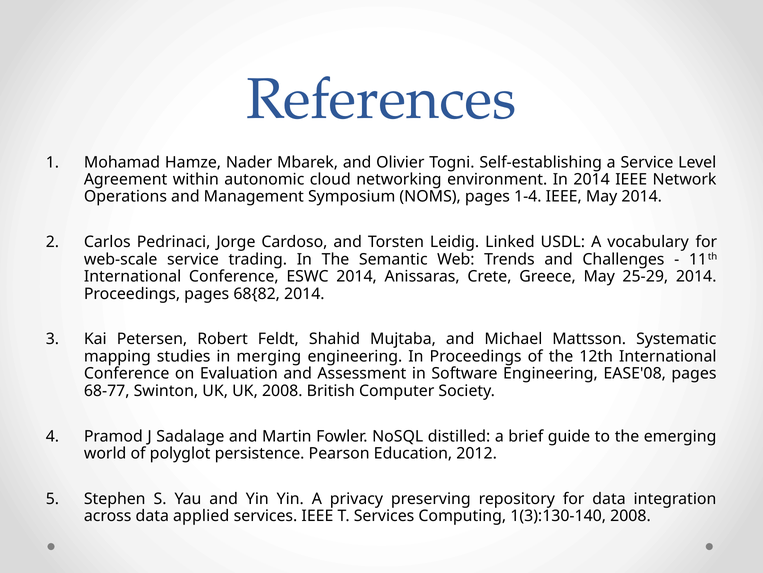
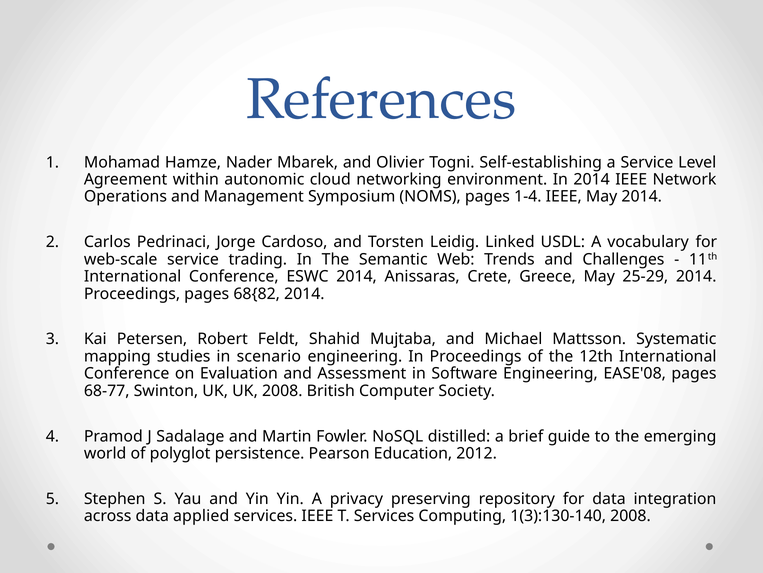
merging: merging -> scenario (269, 356)
